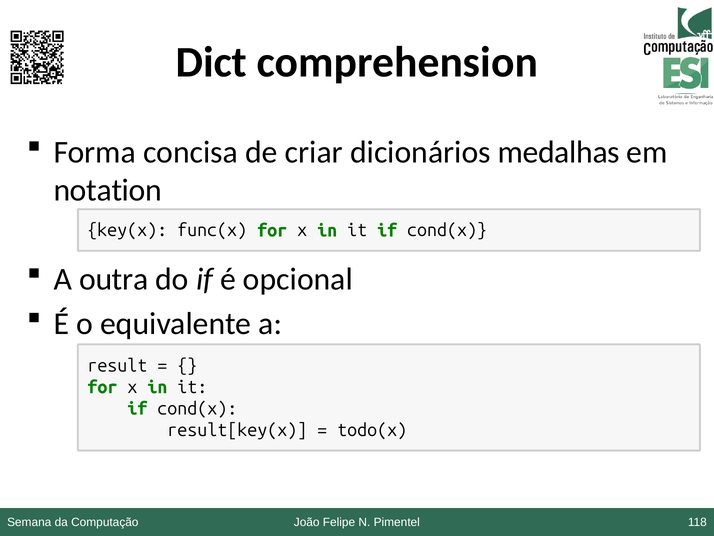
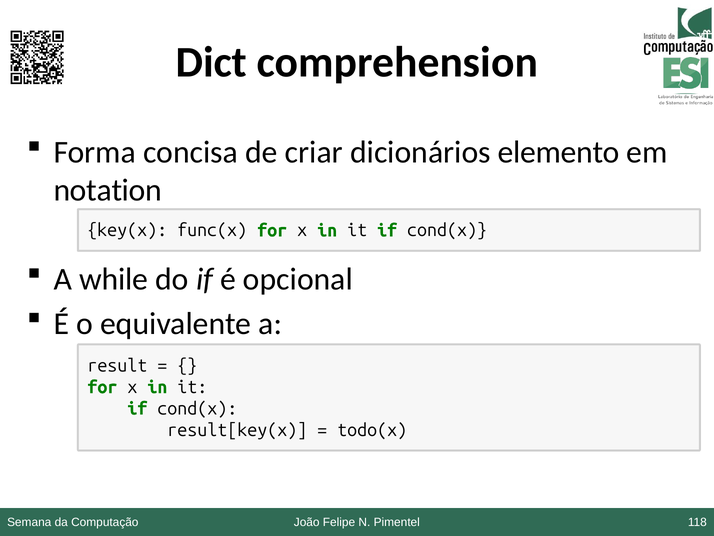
medalhas: medalhas -> elemento (559, 152)
outra: outra -> while (114, 279)
